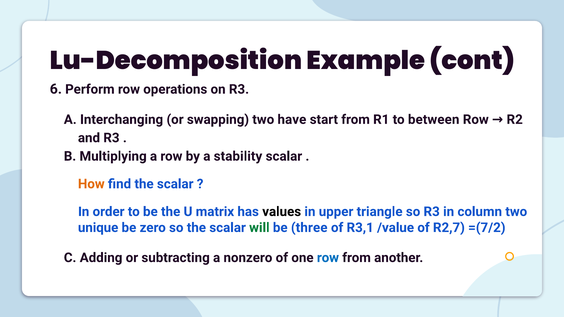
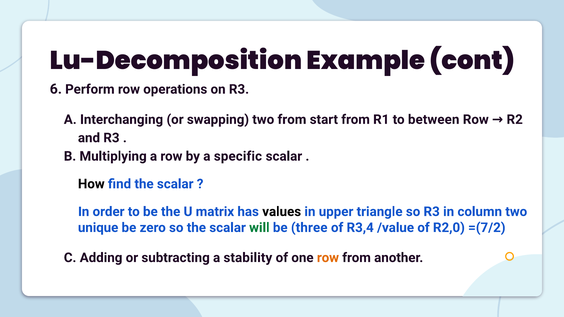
two have: have -> from (292, 120)
stability: stability -> specific (238, 156)
How colour: orange -> black (91, 184)
R3,1: R3,1 -> R3,4 (360, 228)
R2,7: R2,7 -> R2,0 (449, 228)
nonzero: nonzero -> stability (248, 258)
row colour: blue -> orange (328, 258)
